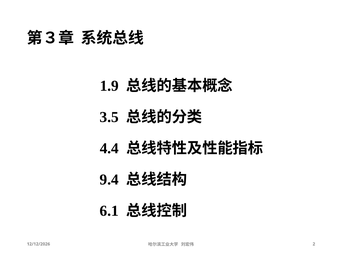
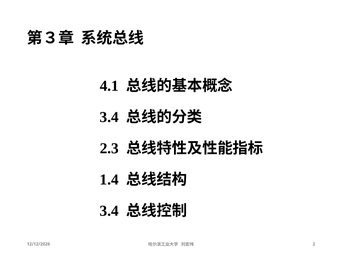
1.9: 1.9 -> 4.1 (109, 86)
3.5: 3.5 -> 3.4 (109, 117)
4.4: 4.4 -> 2.3 (109, 149)
9.4: 9.4 -> 1.4 (109, 180)
6.1: 6.1 -> 3.4 (109, 211)
